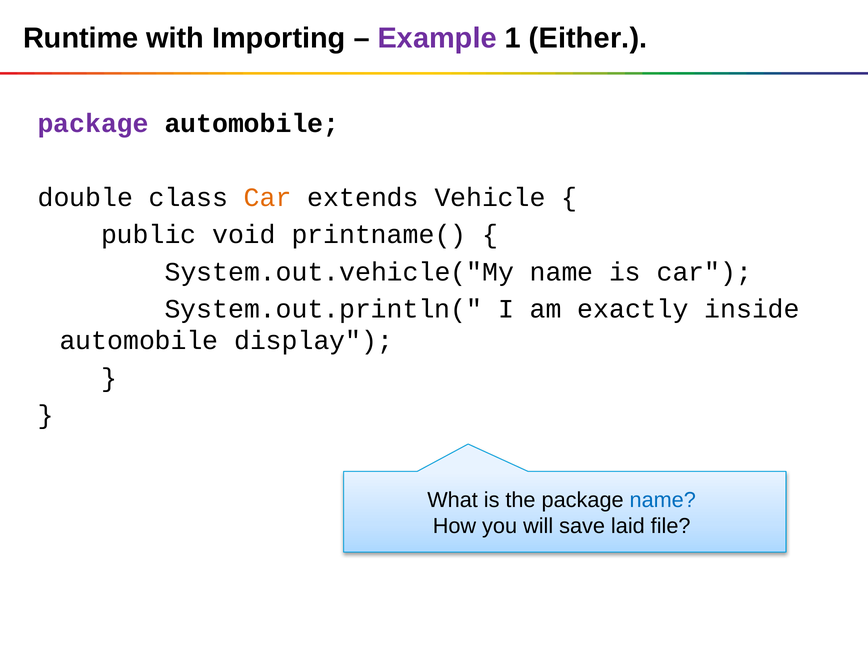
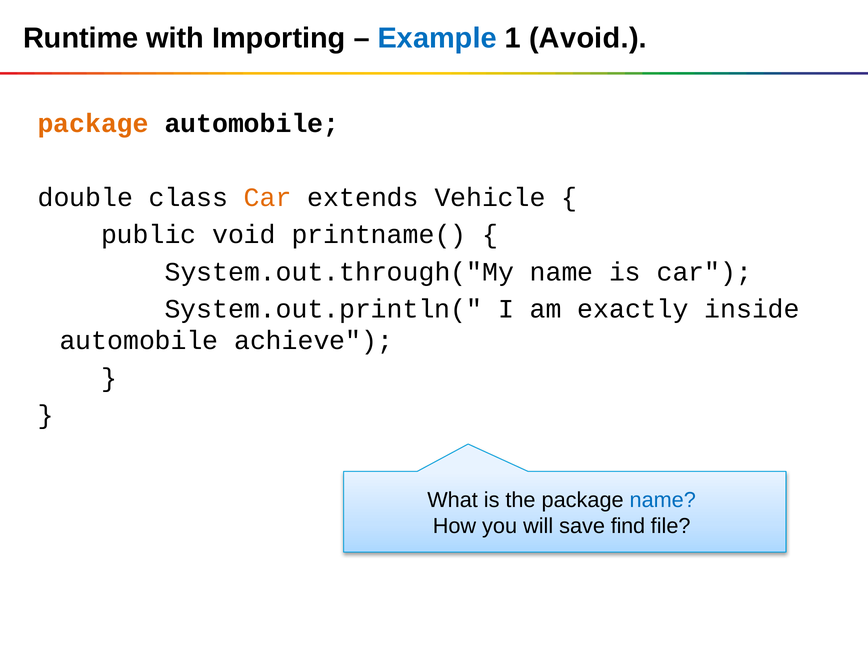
Example colour: purple -> blue (437, 38)
Either: Either -> Avoid (588, 38)
package colour: purple -> orange (93, 123)
System.out.vehicle("My: System.out.vehicle("My -> System.out.through("My (339, 272)
display: display -> achieve (314, 341)
laid: laid -> find (628, 526)
